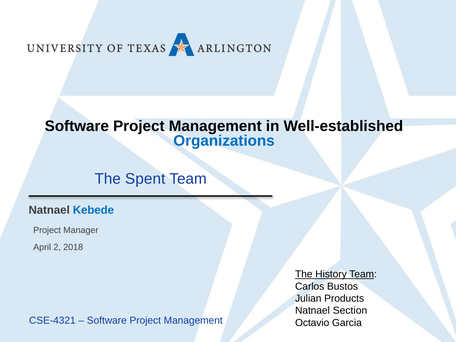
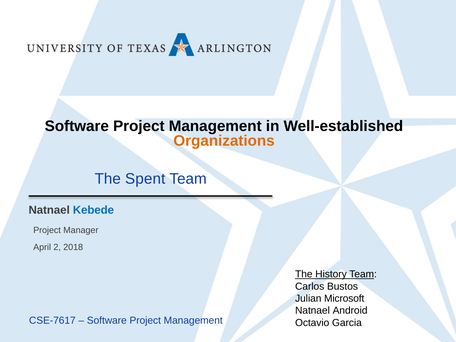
Organizations colour: blue -> orange (224, 141)
Products: Products -> Microsoft (344, 298)
Section: Section -> Android (350, 311)
CSE-4321: CSE-4321 -> CSE-7617 (52, 321)
